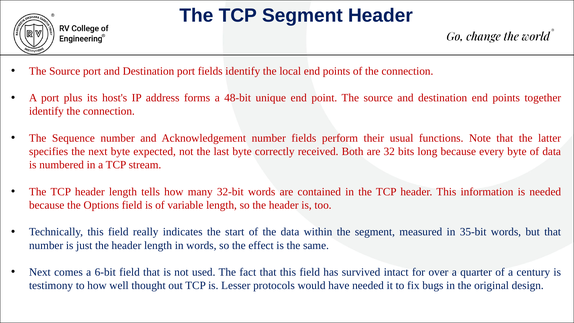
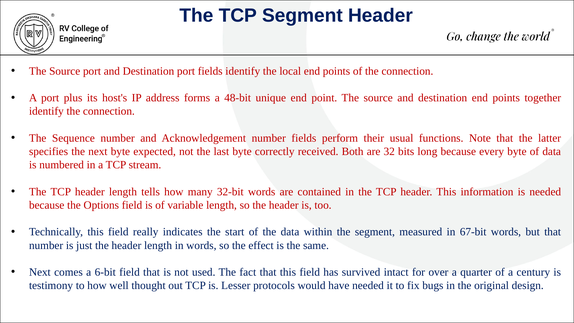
35-bit: 35-bit -> 67-bit (473, 232)
